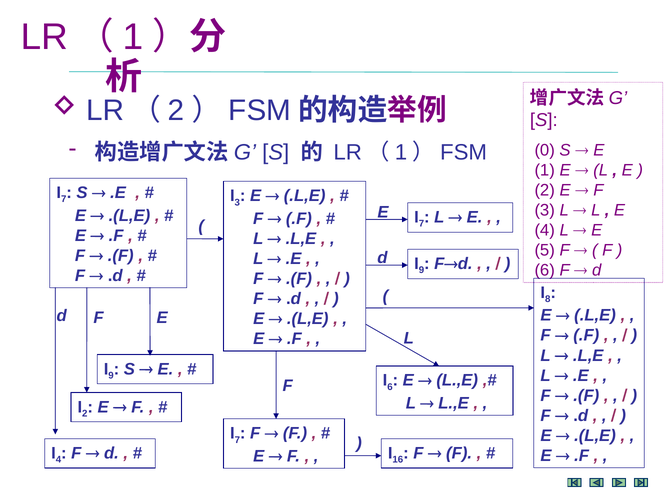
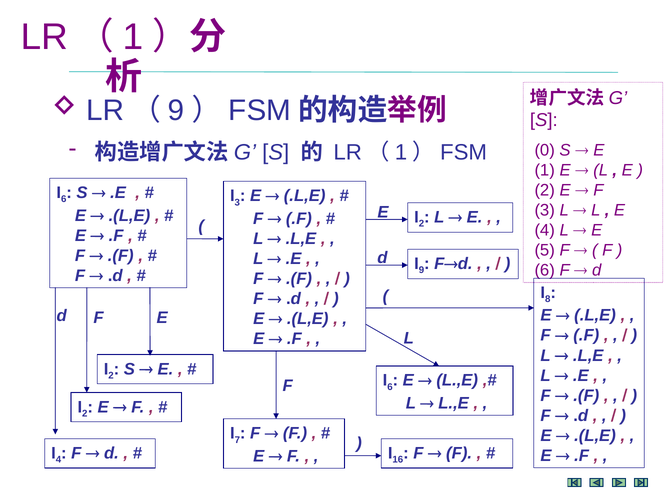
2: 2 -> 9 (176, 111)
7: 7 -> 6 (64, 199)
7: 7 -> 2 (421, 224)
9: 9 -> 2 (111, 375)
